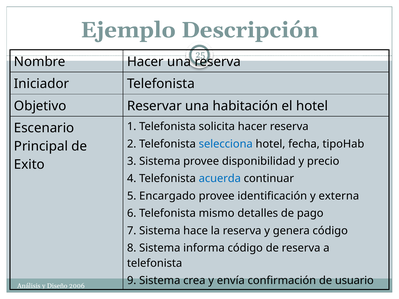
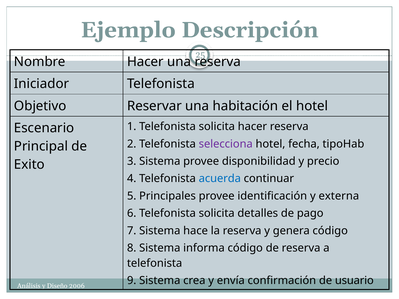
selecciona colour: blue -> purple (226, 144)
Encargado: Encargado -> Principales (167, 196)
6 Telefonista mismo: mismo -> solicita (217, 213)
